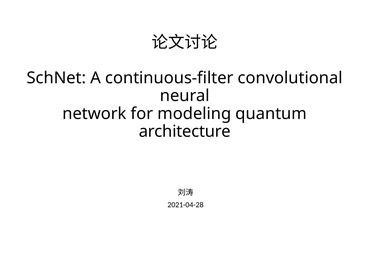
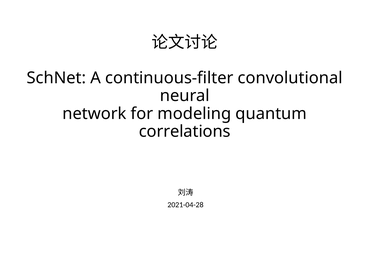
architecture: architecture -> correlations (185, 132)
